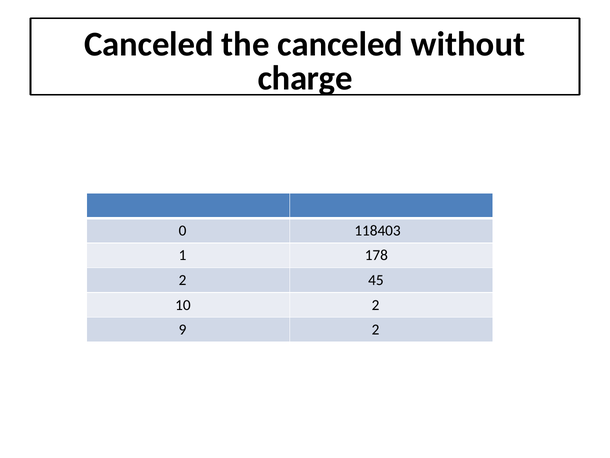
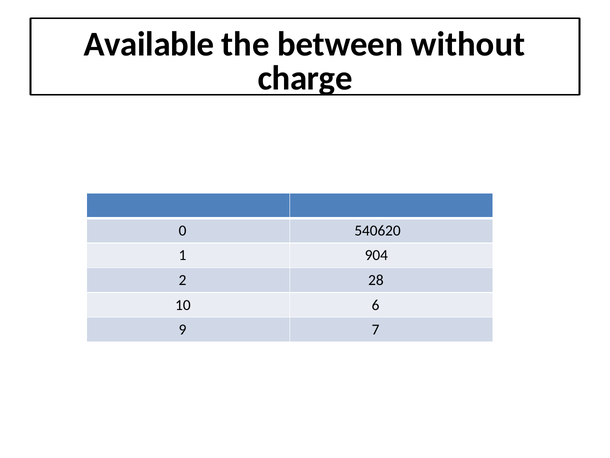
Canceled: Canceled -> Available (149, 44)
the canceled: canceled -> between (340, 44)
118403: 118403 -> 540620 (378, 230)
178: 178 -> 904 (376, 255)
45: 45 -> 28 (376, 280)
10 2: 2 -> 6 (376, 305)
9 2: 2 -> 7 (376, 329)
